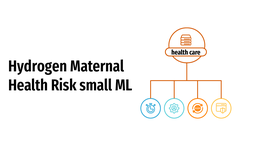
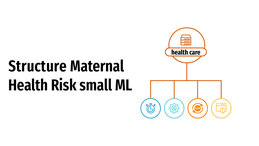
Hydrogen: Hydrogen -> Structure (38, 66)
